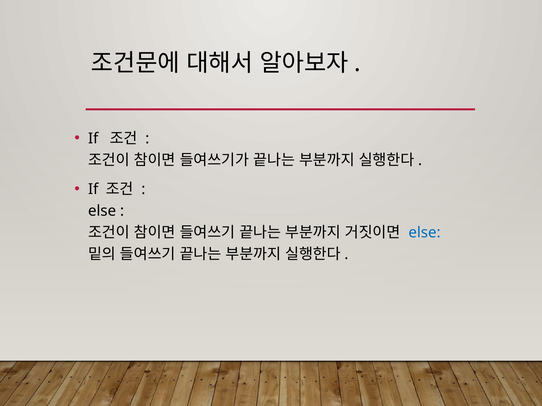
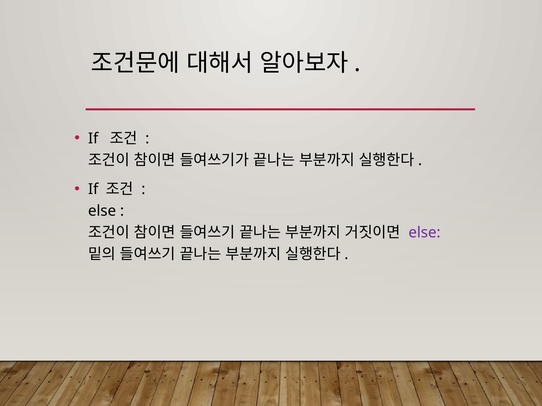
else colour: blue -> purple (424, 233)
